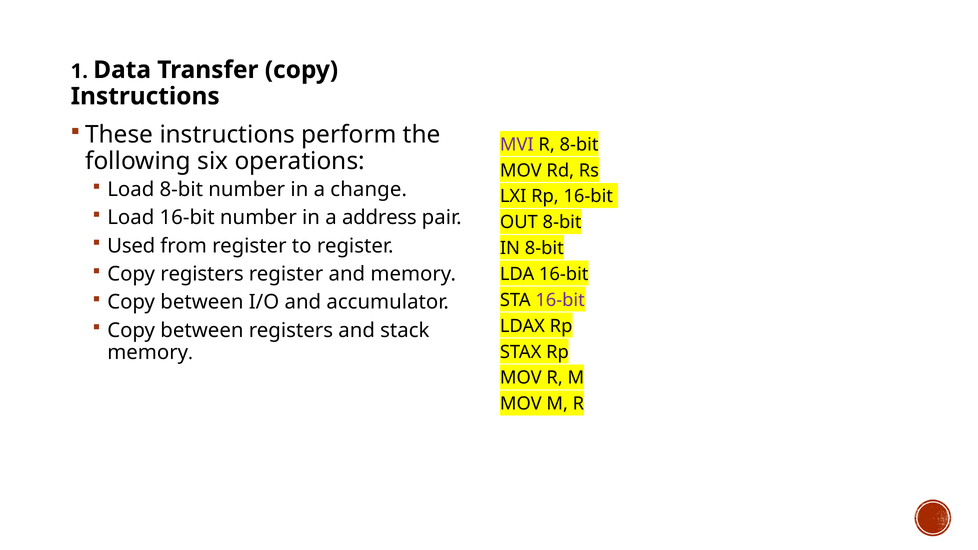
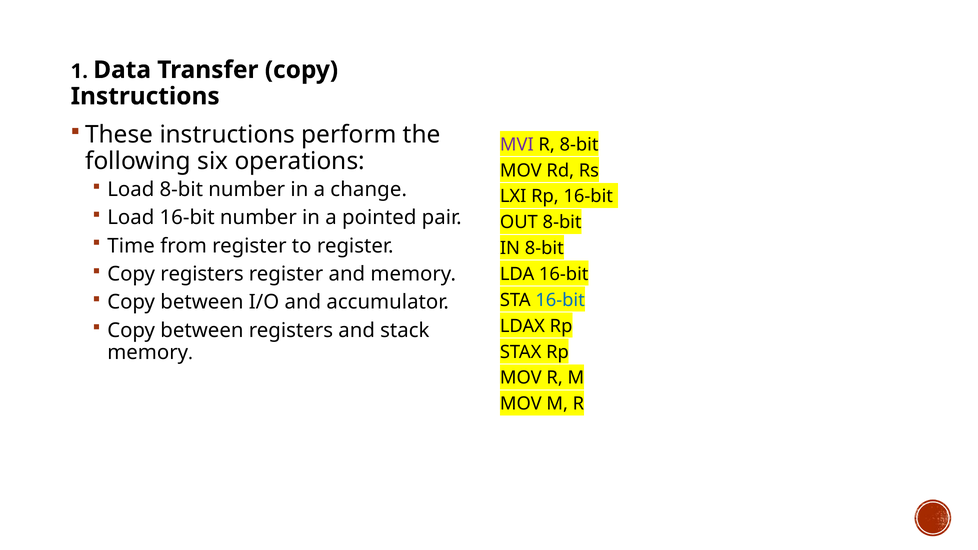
address: address -> pointed (379, 218)
Used: Used -> Time (131, 246)
16-bit colour: purple -> blue (560, 300)
